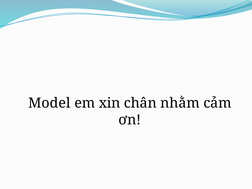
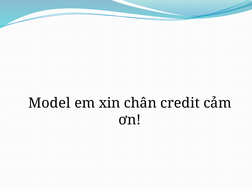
nhằm: nhằm -> credit (180, 103)
